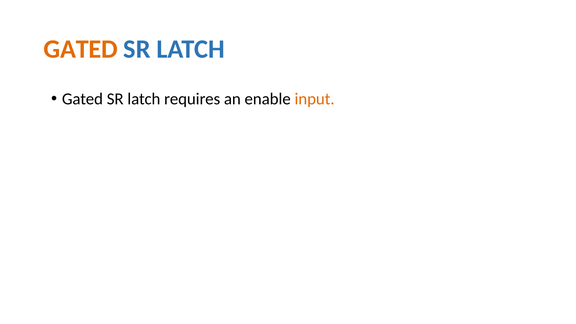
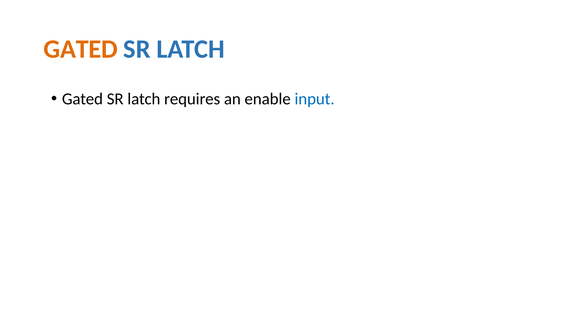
input colour: orange -> blue (315, 99)
